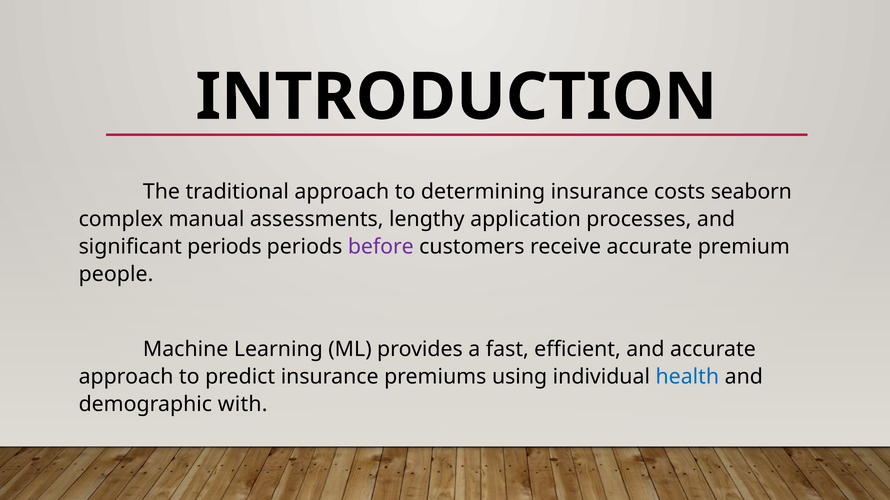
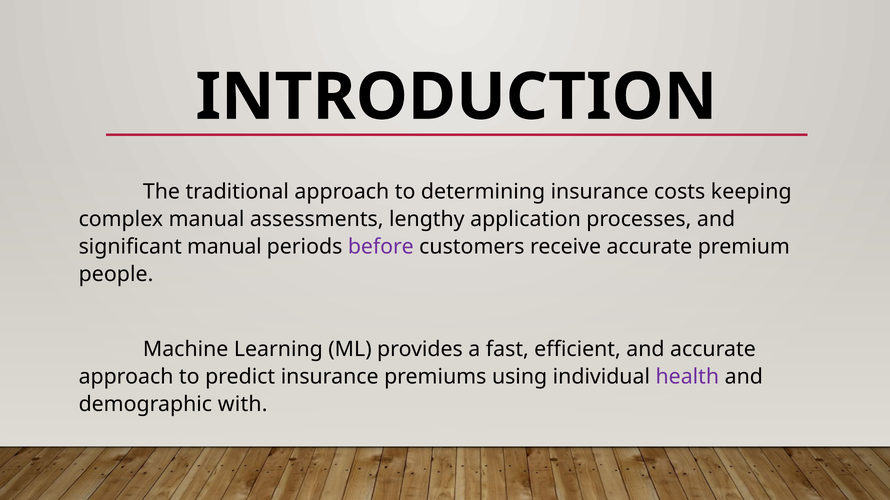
seaborn: seaborn -> keeping (751, 192)
significant periods: periods -> manual (224, 247)
health colour: blue -> purple (687, 377)
